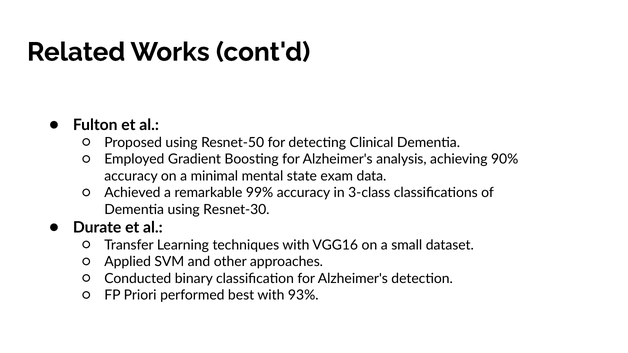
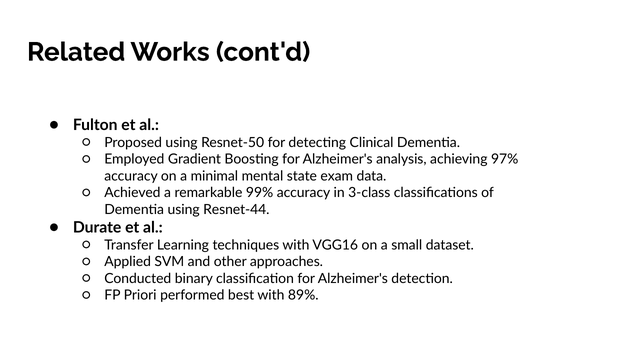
90%: 90% -> 97% (505, 159)
Resnet-30: Resnet-30 -> Resnet-44 (236, 210)
93%: 93% -> 89% (303, 295)
